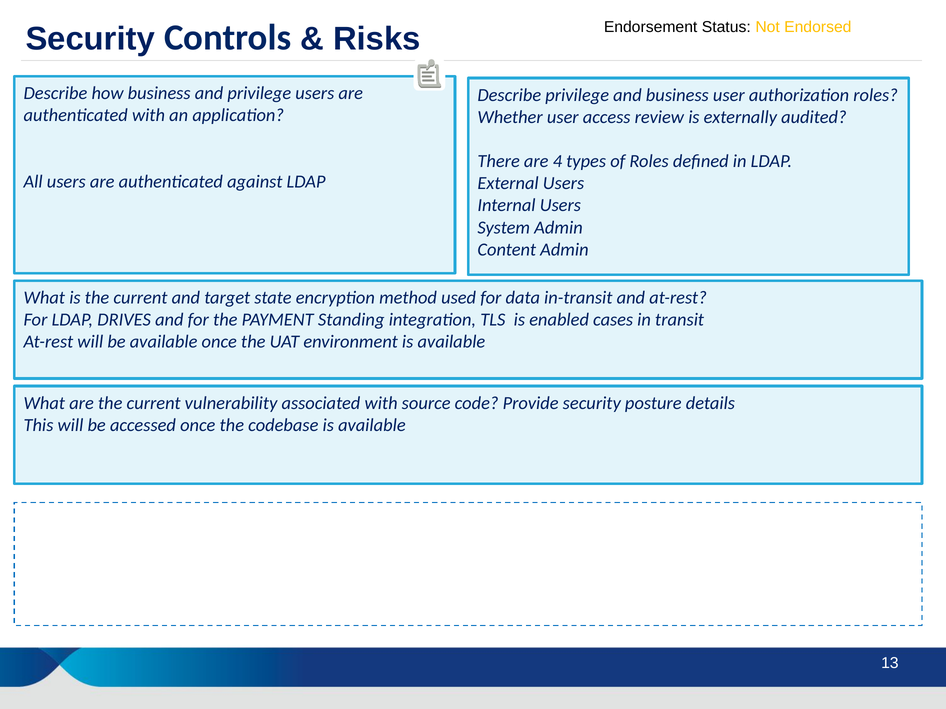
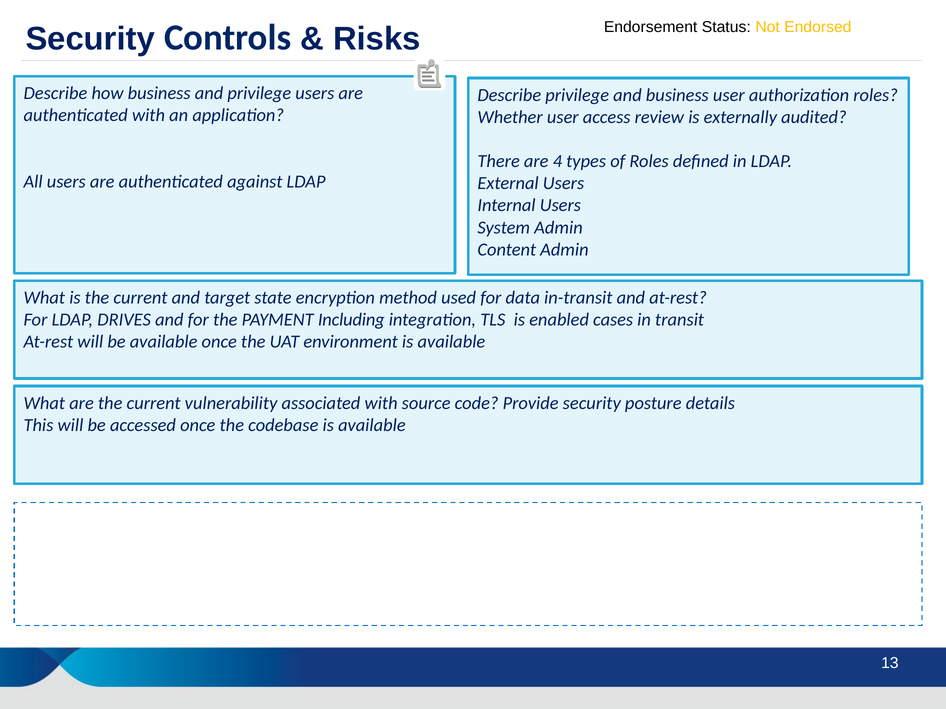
Standing: Standing -> Including (351, 320)
